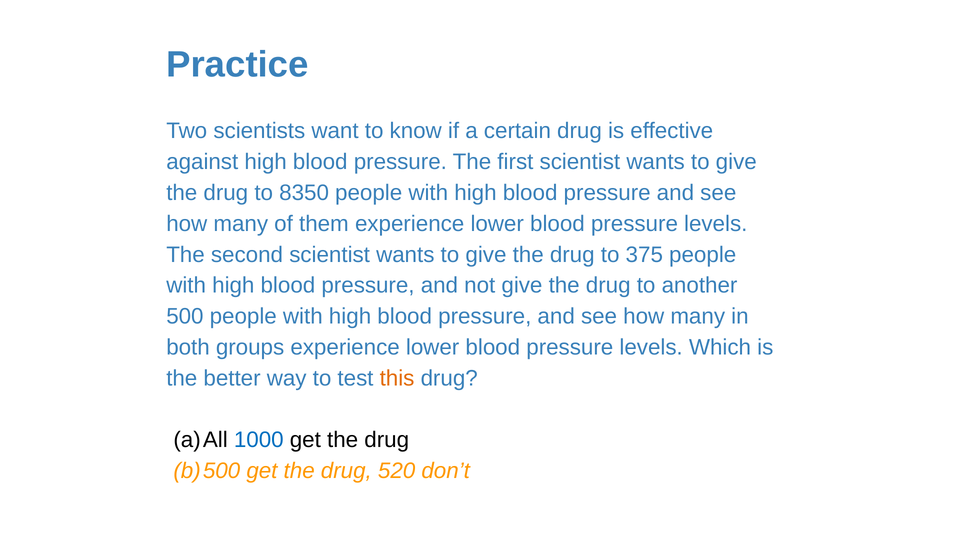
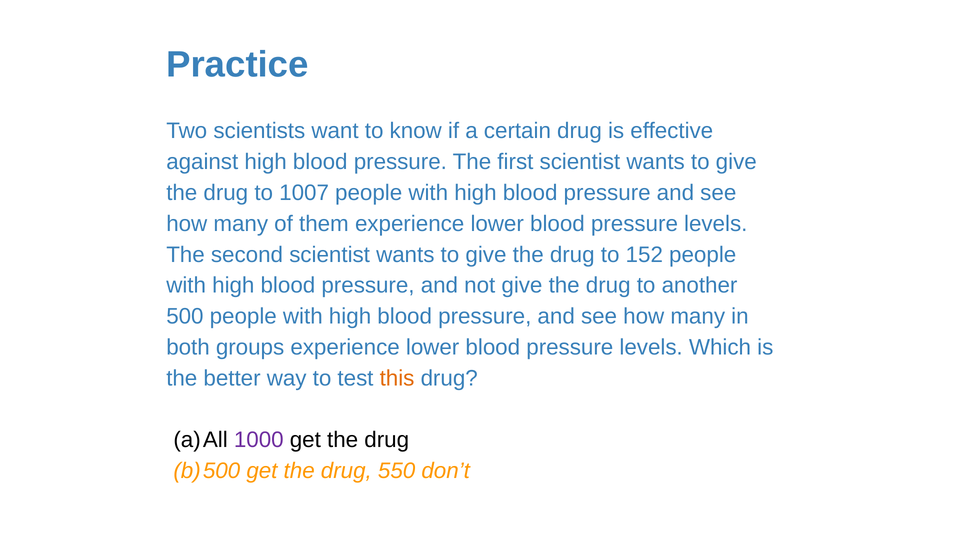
8350: 8350 -> 1007 (304, 193)
375: 375 -> 152 (644, 255)
1000 colour: blue -> purple (259, 440)
520: 520 -> 550 (397, 471)
